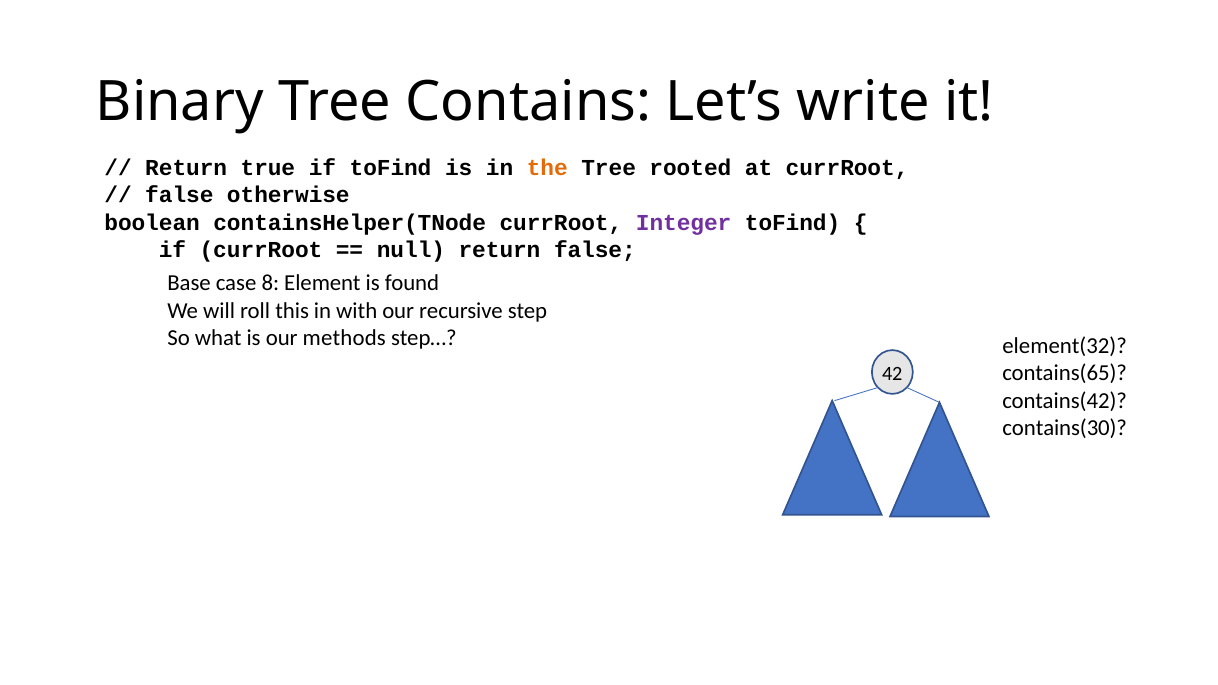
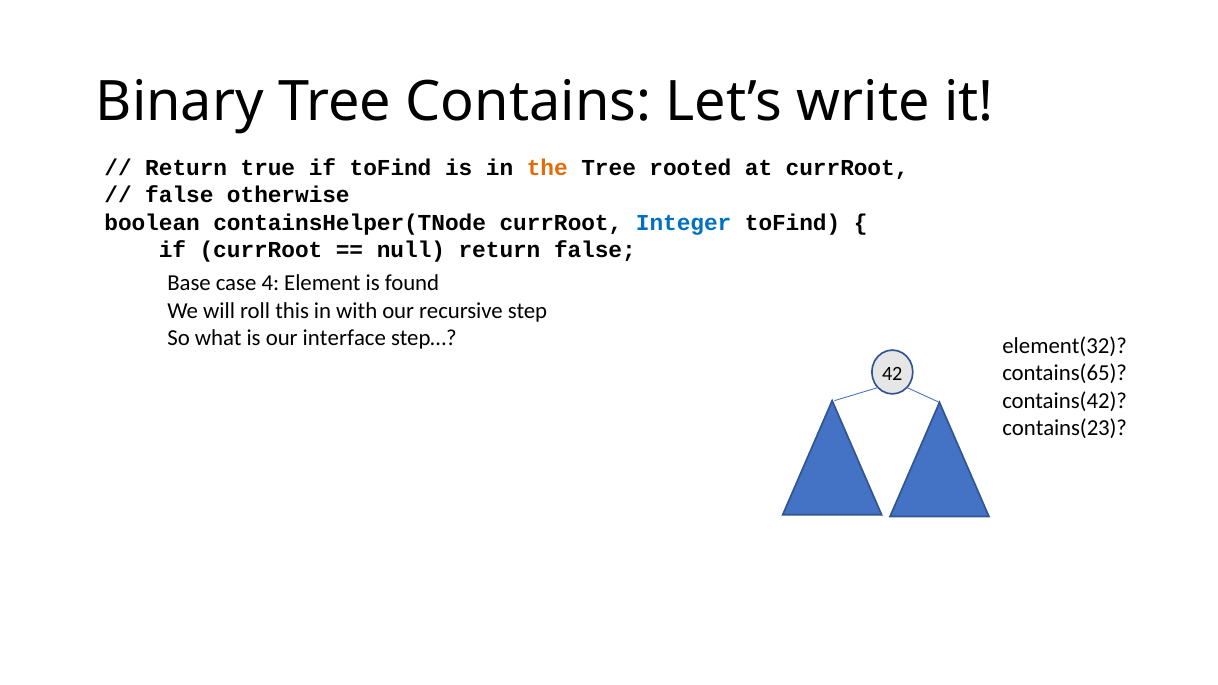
Integer colour: purple -> blue (684, 223)
8: 8 -> 4 (270, 283)
methods: methods -> interface (344, 338)
contains(30: contains(30 -> contains(23 (1065, 428)
